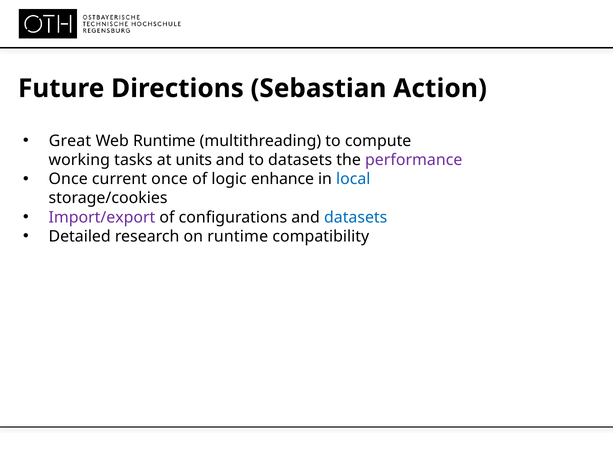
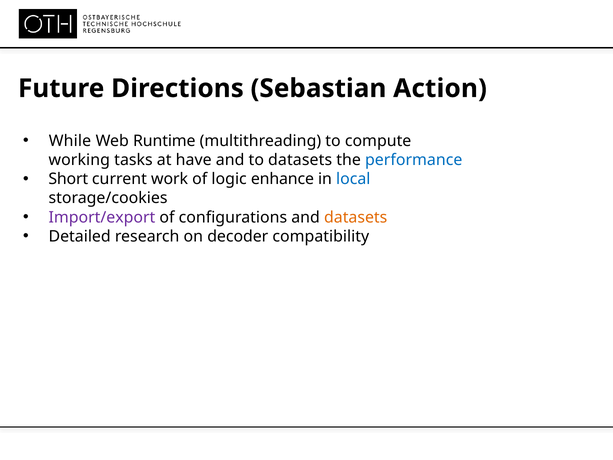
Great: Great -> While (70, 141)
units: units -> have (194, 160)
performance colour: purple -> blue (414, 160)
Once: Once -> Short (68, 179)
current once: once -> work (170, 179)
datasets colour: blue -> orange (356, 217)
on runtime: runtime -> decoder (238, 236)
